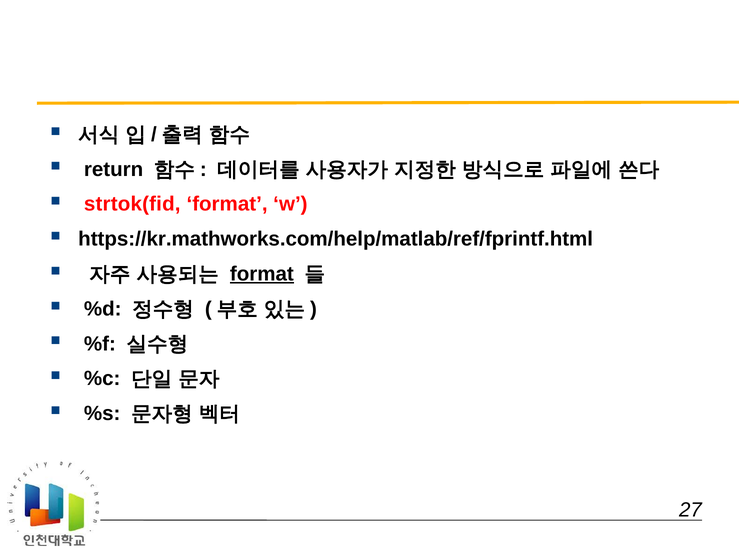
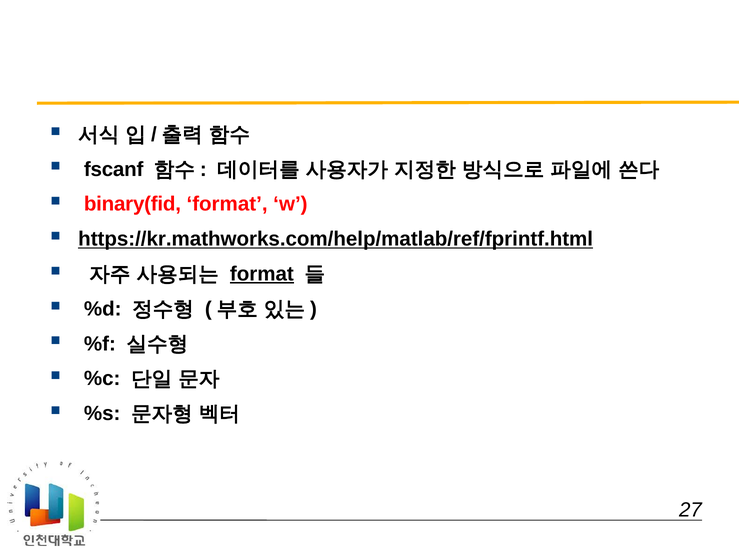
return: return -> fscanf (114, 169)
strtok(fid: strtok(fid -> binary(fid (132, 204)
https://kr.mathworks.com/help/matlab/ref/fprintf.html underline: none -> present (336, 239)
